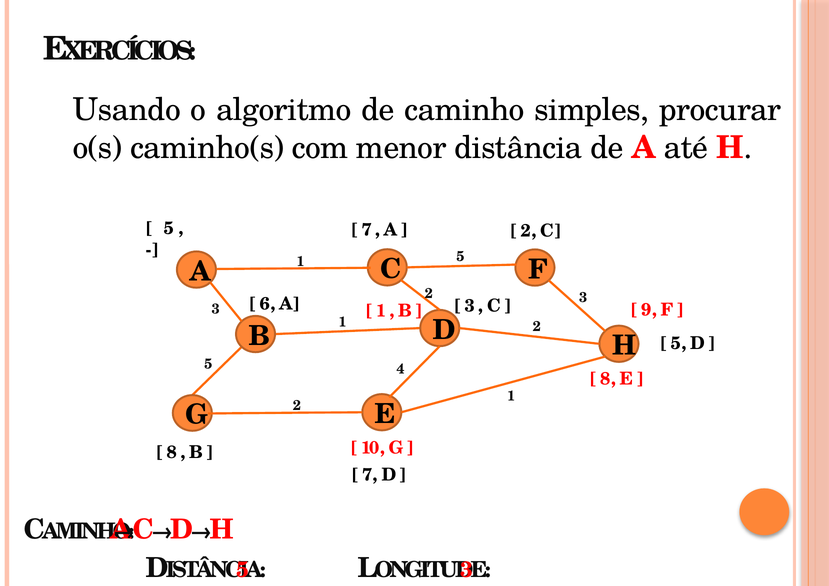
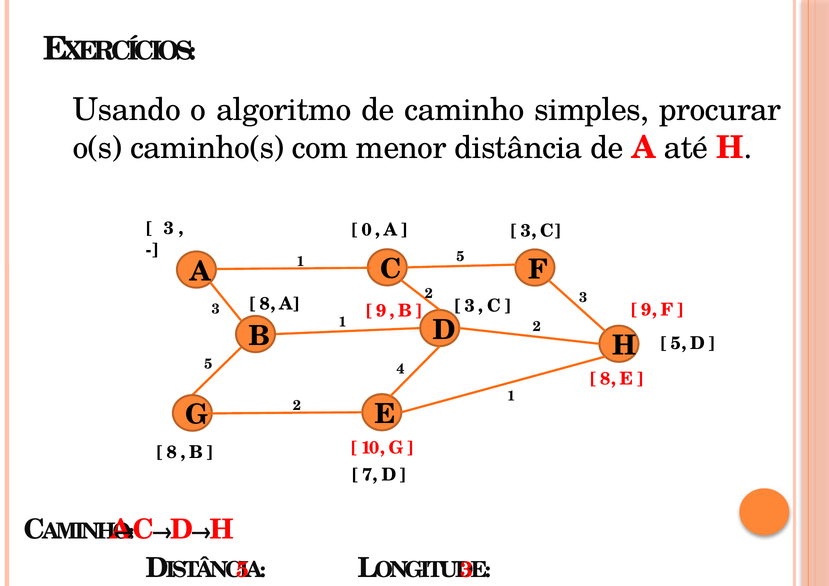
5: 5 -> 3 (169, 229)
7: 7 -> 0 (367, 230)
2: 2 -> 3 (526, 231)
6: 6 -> 8 (265, 304)
1: 1 -> 9 (381, 311)
